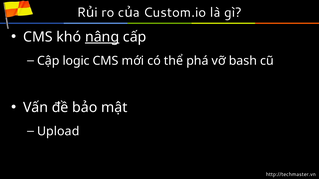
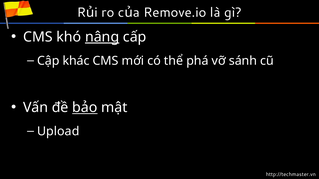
Custom.io: Custom.io -> Remove.io (175, 12)
logic: logic -> khác (76, 61)
bash: bash -> sánh (243, 61)
bảo underline: none -> present (85, 108)
